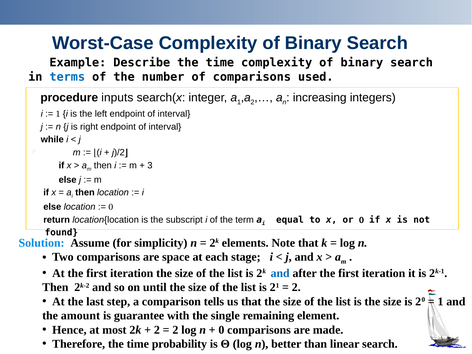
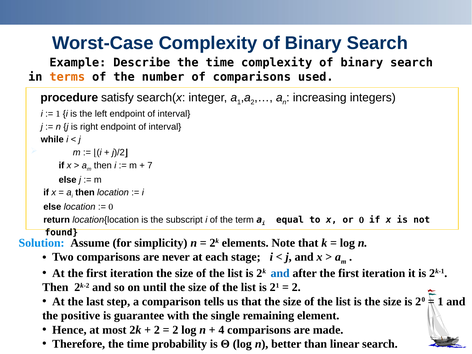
terms colour: blue -> orange (67, 77)
inputs: inputs -> satisfy (117, 98)
3: 3 -> 7 (150, 165)
space: space -> never (176, 257)
amount: amount -> positive (80, 316)
0: 0 -> 4 (221, 330)
